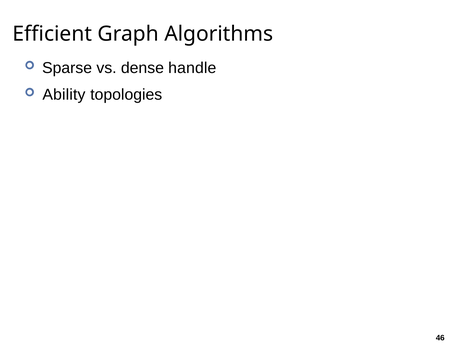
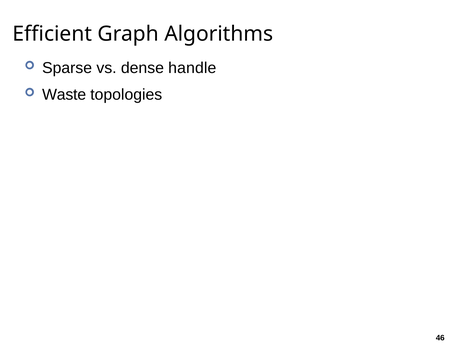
Ability: Ability -> Waste (64, 95)
